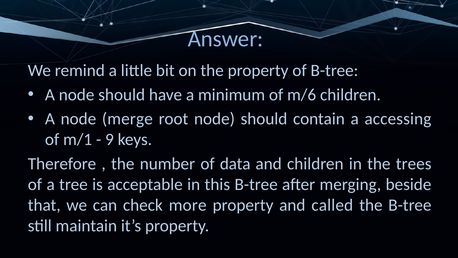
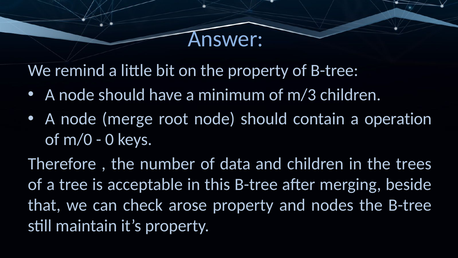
m/6: m/6 -> m/3 (302, 95)
accessing: accessing -> operation (398, 119)
m/1: m/1 -> m/0 (78, 139)
9: 9 -> 0 (110, 139)
more: more -> arose (188, 205)
called: called -> nodes (332, 205)
